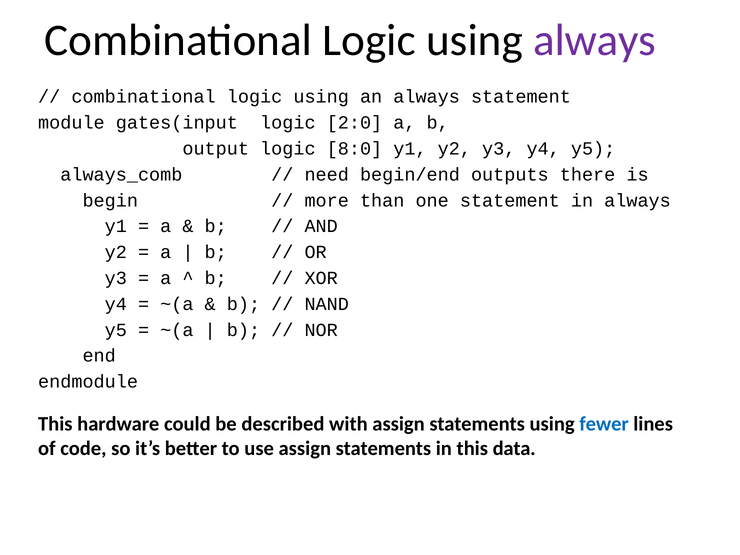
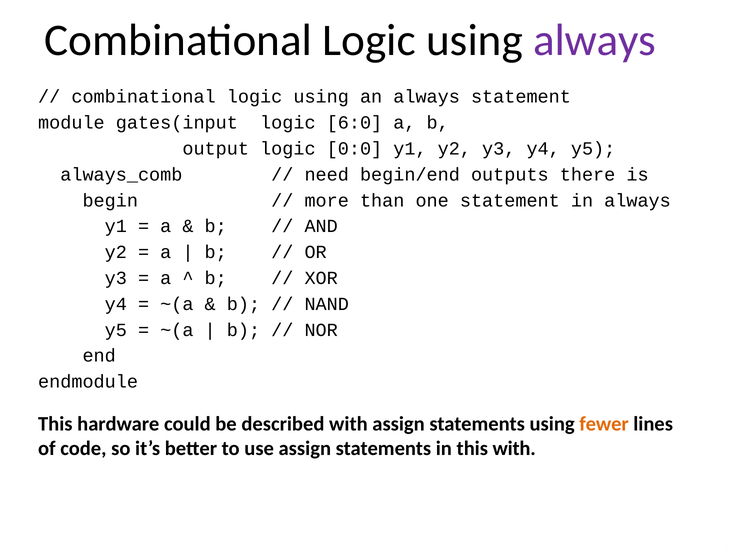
2:0: 2:0 -> 6:0 (354, 123)
8:0: 8:0 -> 0:0 (354, 149)
fewer colour: blue -> orange (604, 424)
this data: data -> with (514, 448)
